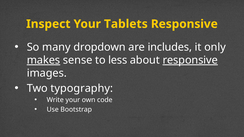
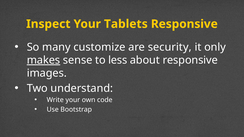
dropdown: dropdown -> customize (99, 47)
includes: includes -> security (170, 47)
responsive underline: present -> none (190, 60)
typography: typography -> understand (82, 88)
